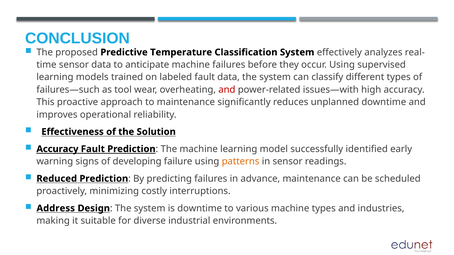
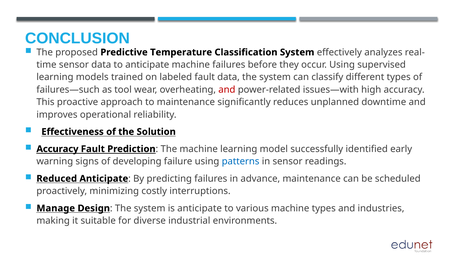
patterns colour: orange -> blue (241, 162)
Reduced Prediction: Prediction -> Anticipate (104, 179)
Address: Address -> Manage (56, 209)
is downtime: downtime -> anticipate (200, 209)
